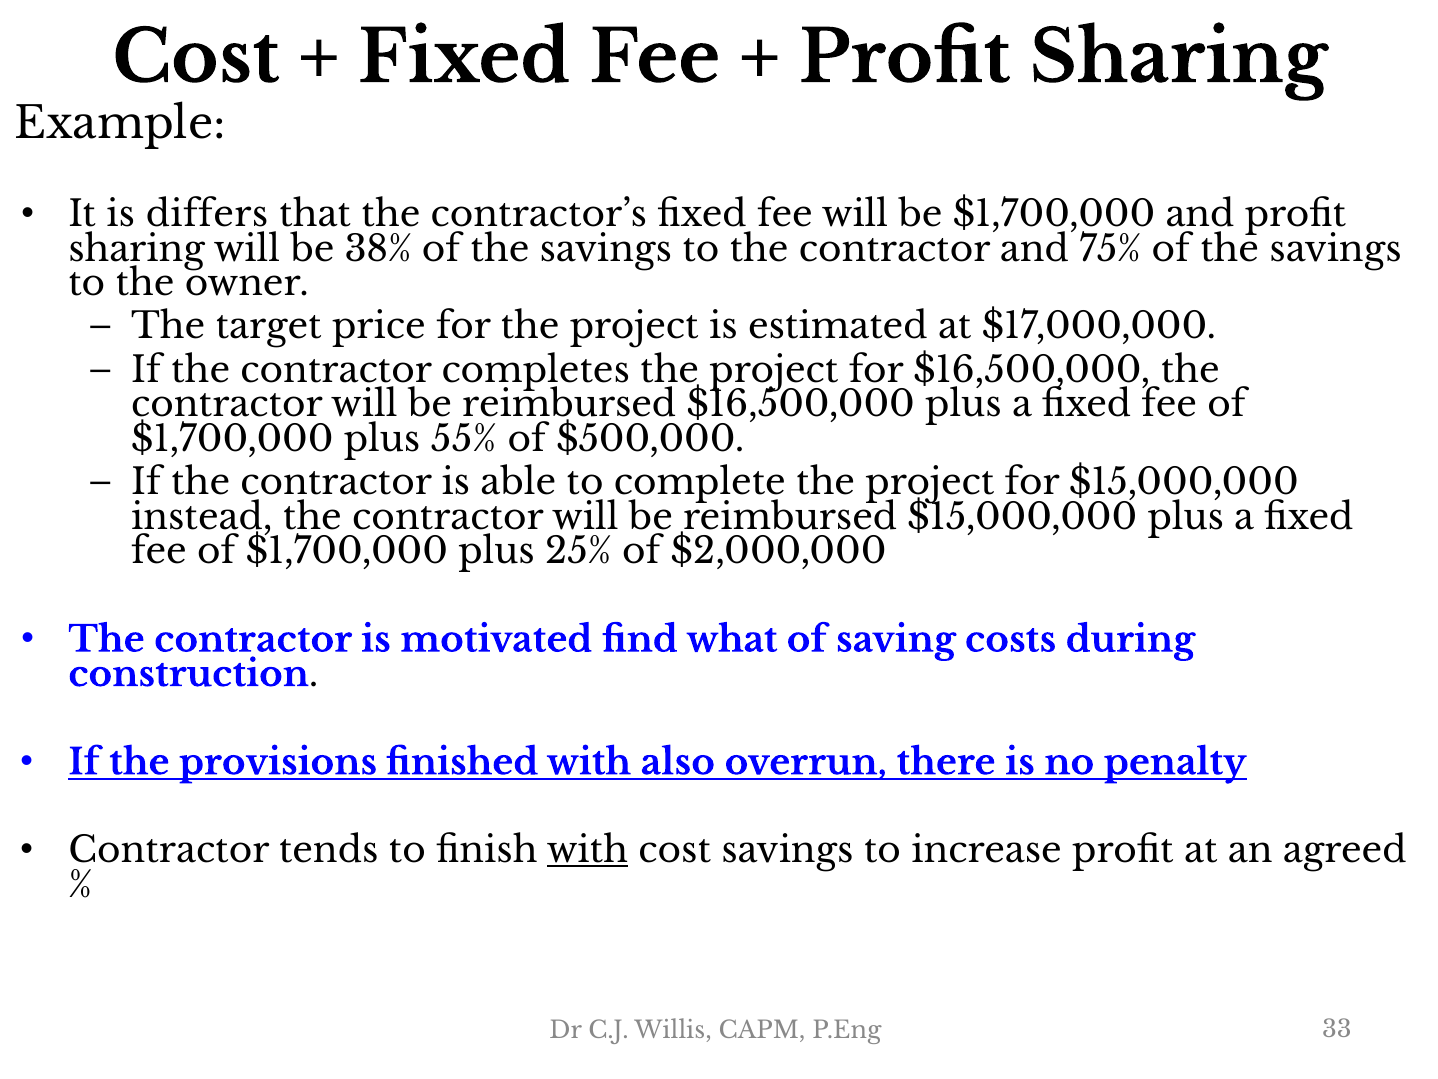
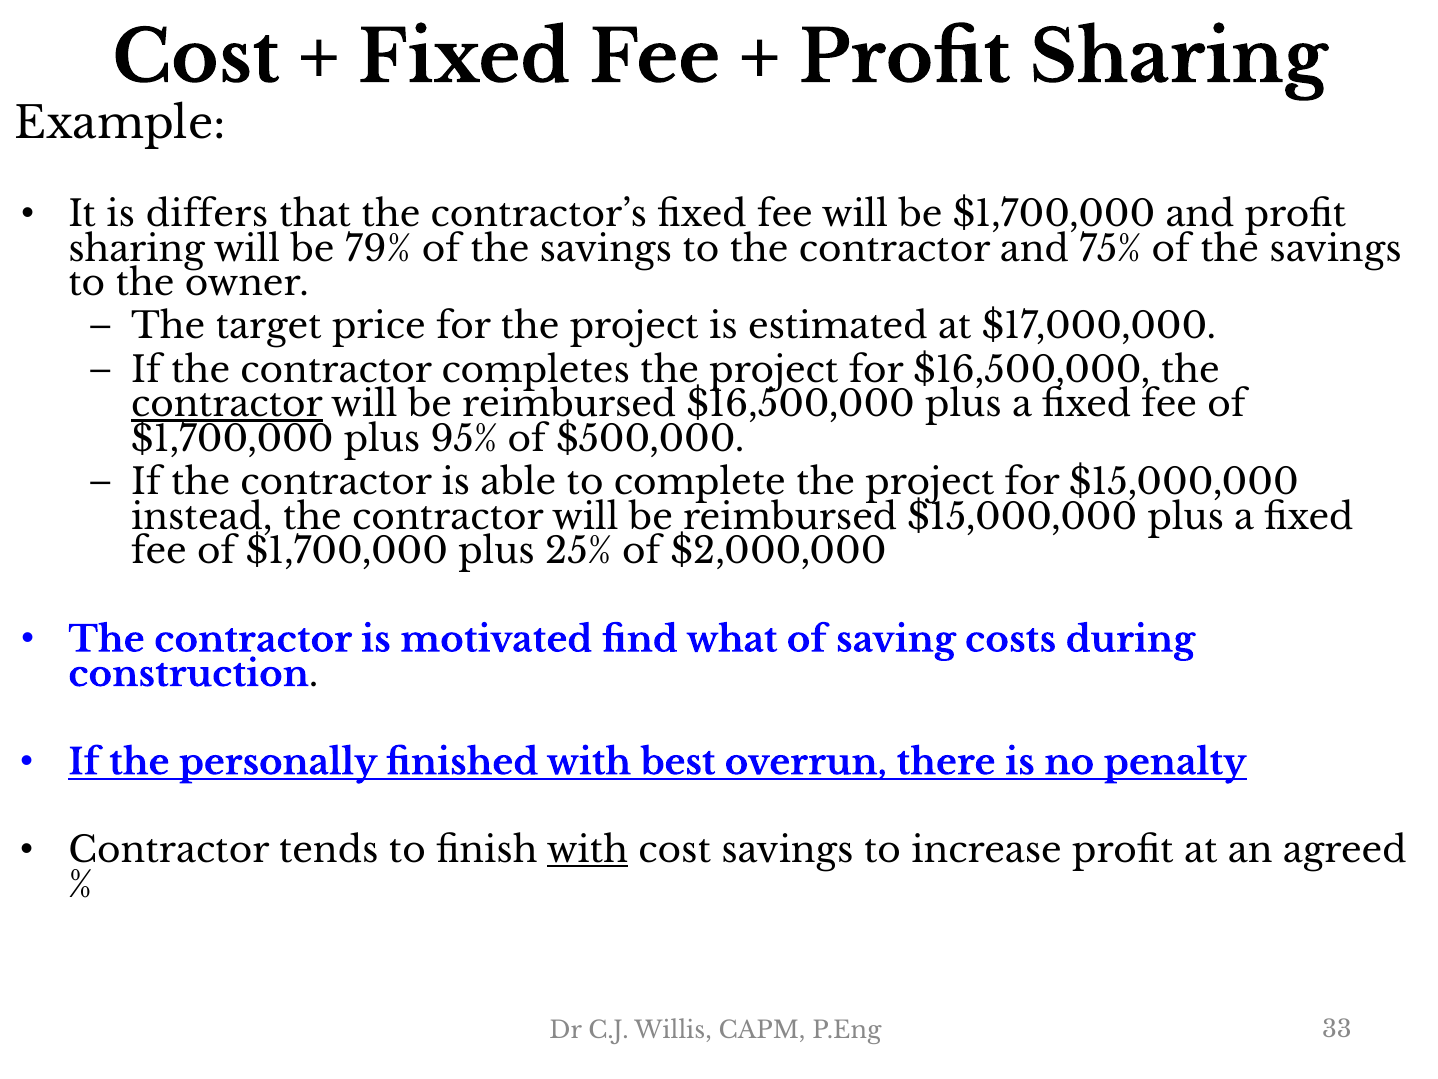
38%: 38% -> 79% (378, 249)
contractor underline: none -> present (227, 405)
55%: 55% -> 95% (464, 439)
provisions: provisions -> personally (278, 762)
also: also -> best (678, 762)
